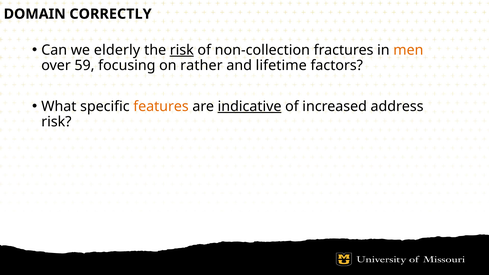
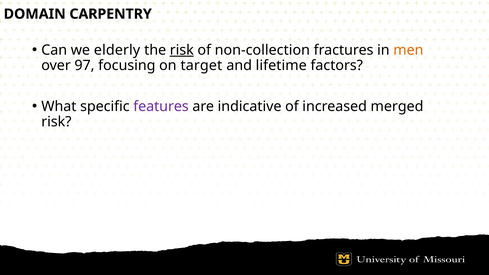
CORRECTLY: CORRECTLY -> CARPENTRY (111, 14)
59: 59 -> 97 (84, 65)
rather: rather -> target (201, 65)
features colour: orange -> purple (161, 106)
indicative underline: present -> none (250, 106)
address: address -> merged (397, 106)
